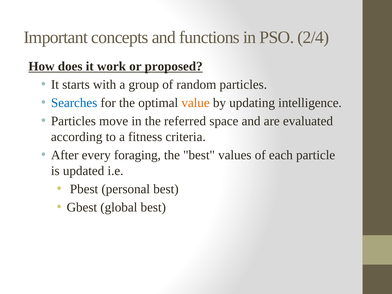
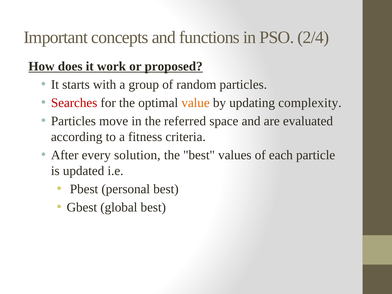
Searches colour: blue -> red (74, 103)
intelligence: intelligence -> complexity (310, 103)
foraging: foraging -> solution (137, 155)
